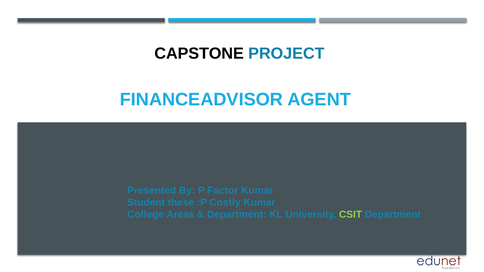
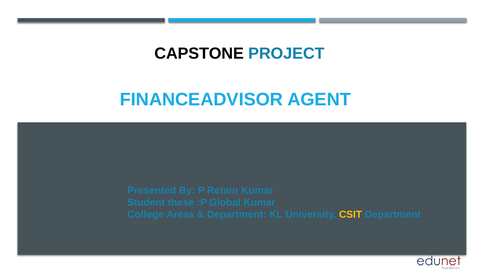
Factor: Factor -> Retain (223, 191)
Costly: Costly -> Global (225, 203)
CSIT colour: light green -> yellow (351, 215)
